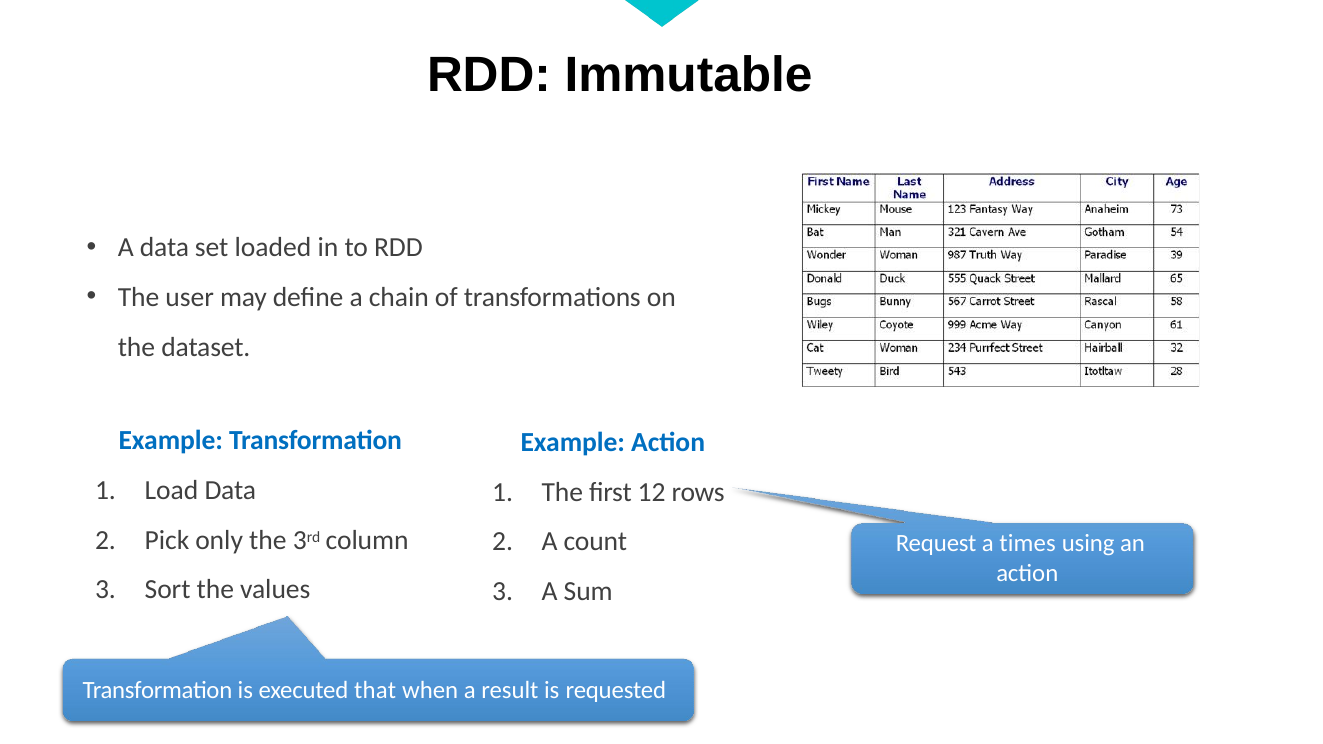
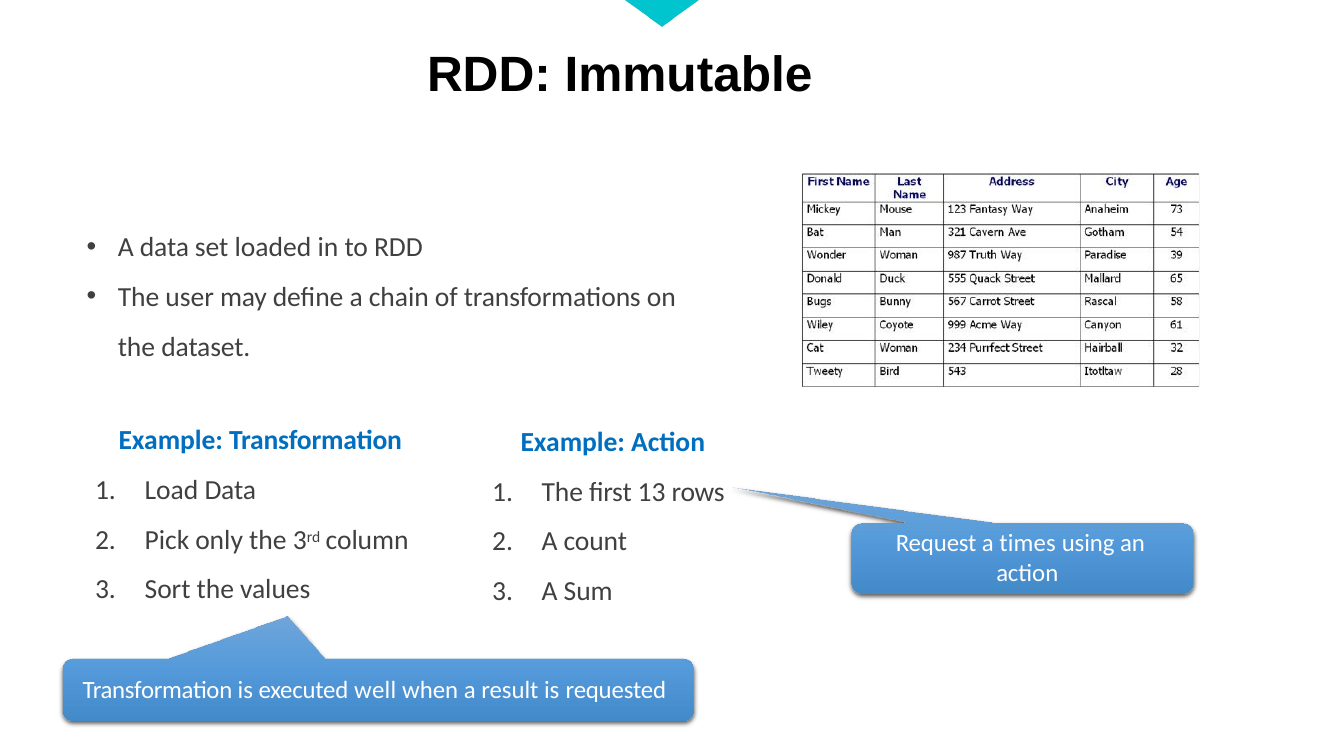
12: 12 -> 13 (652, 492)
that: that -> well (375, 690)
